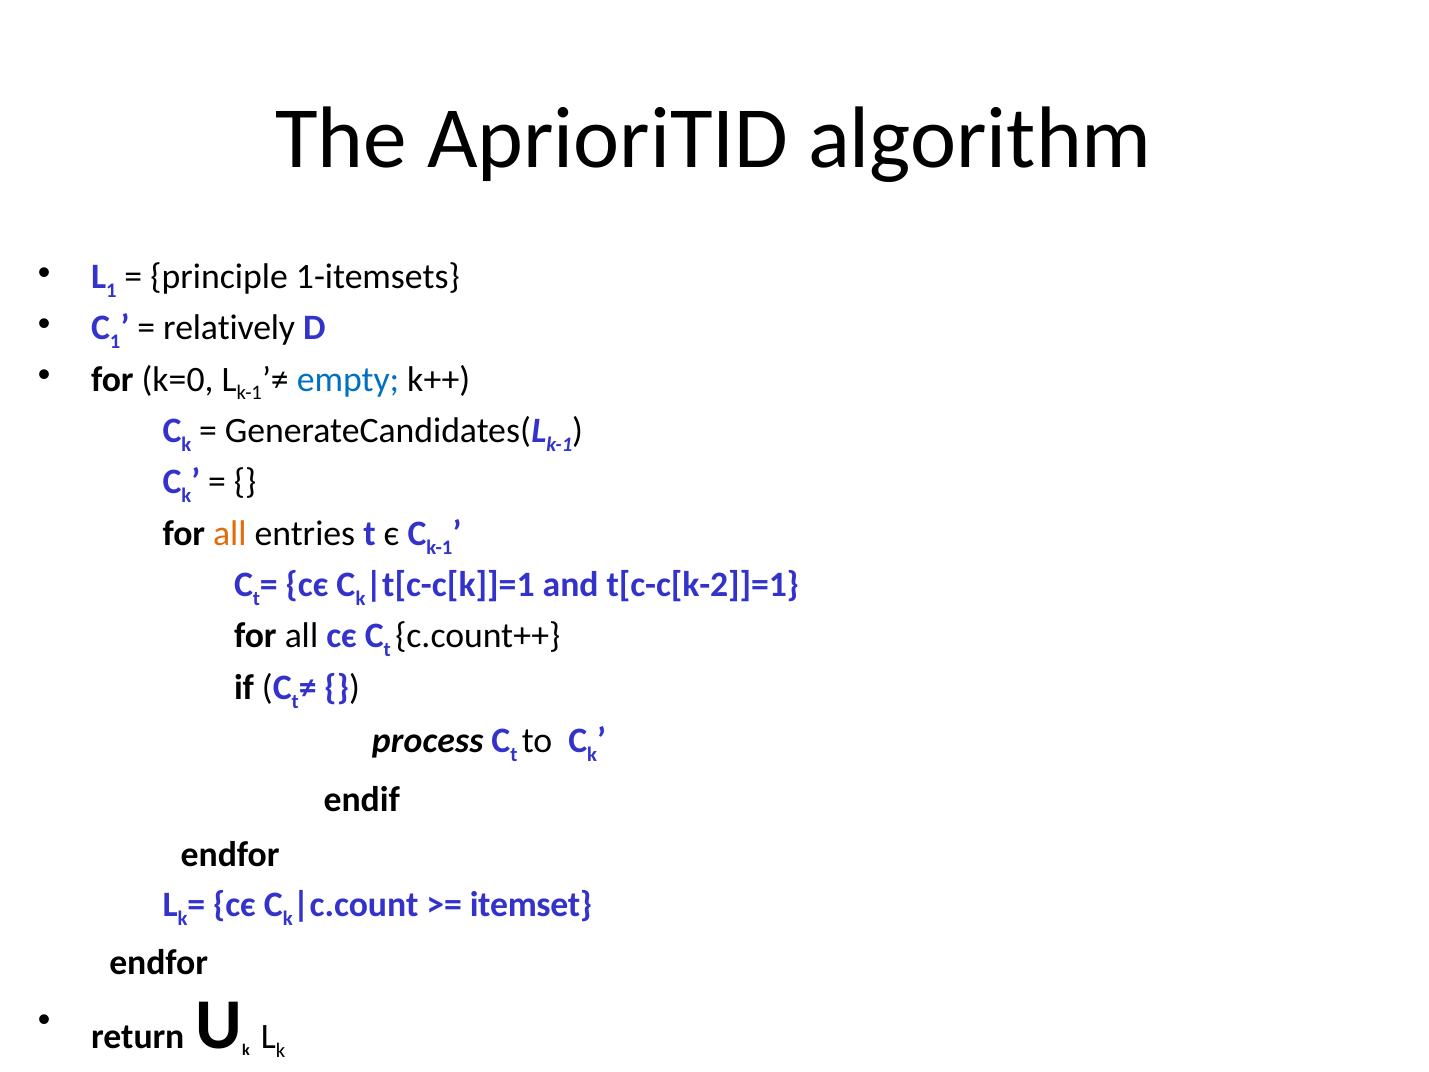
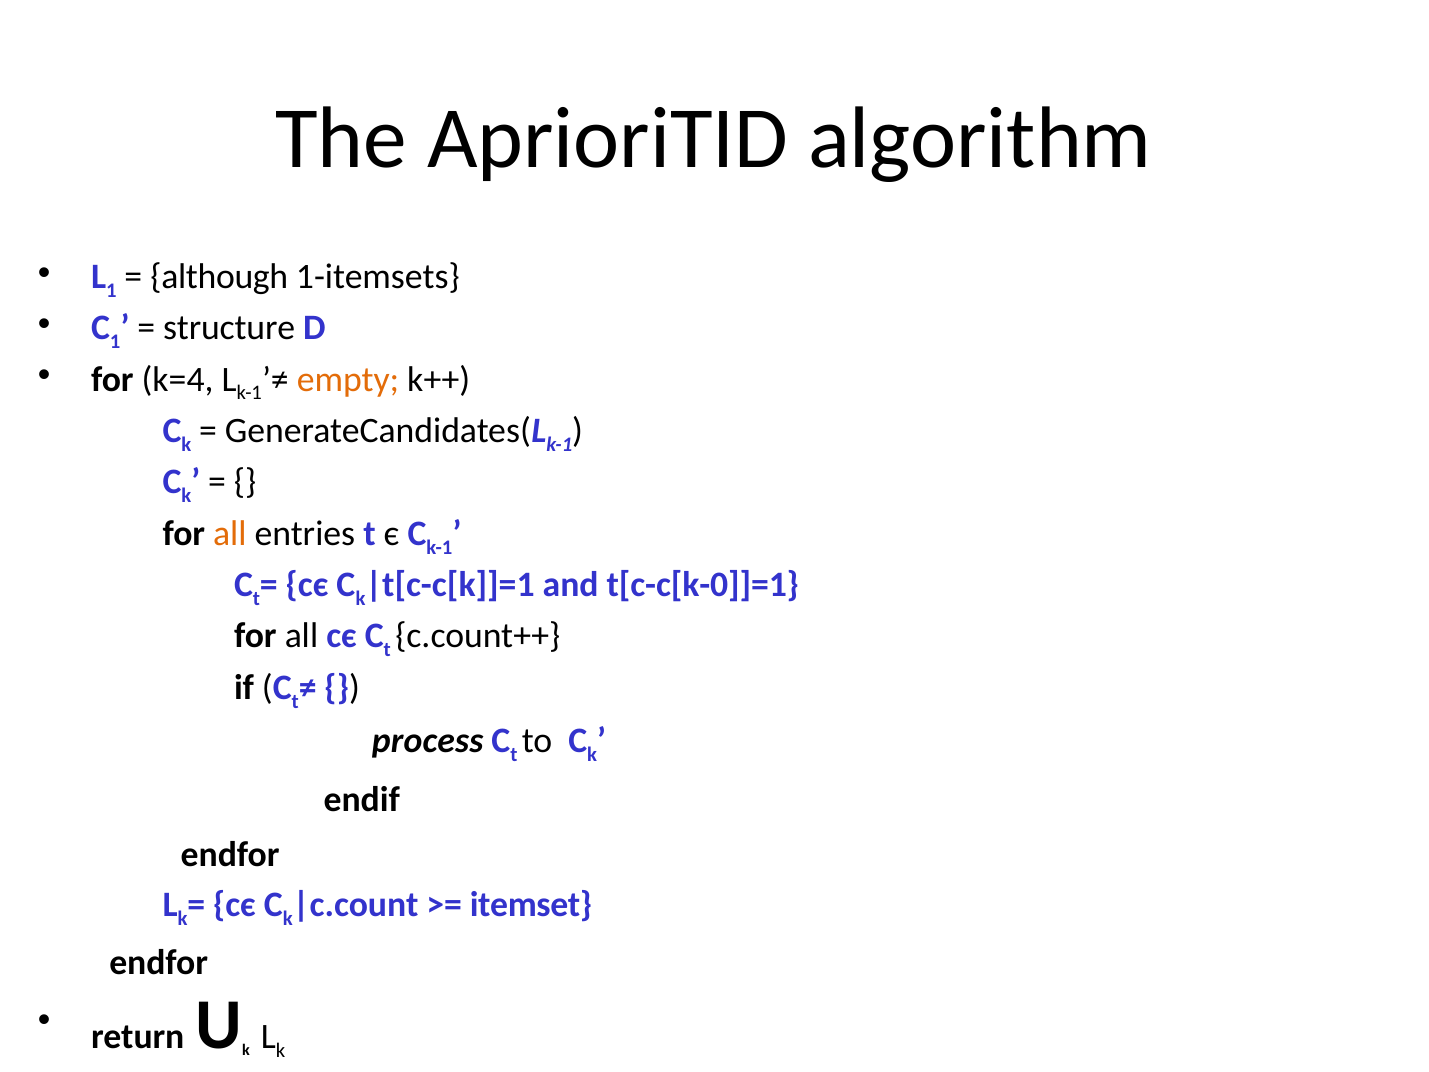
principle: principle -> although (219, 276)
relatively: relatively -> structure (229, 328)
k=0: k=0 -> k=4 (178, 379)
empty colour: blue -> orange (348, 379)
t[c-c[k-2]]=1: t[c-c[k-2]]=1 -> t[c-c[k-0]]=1 (703, 585)
